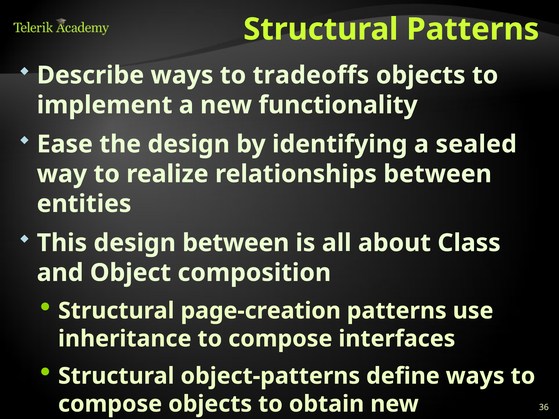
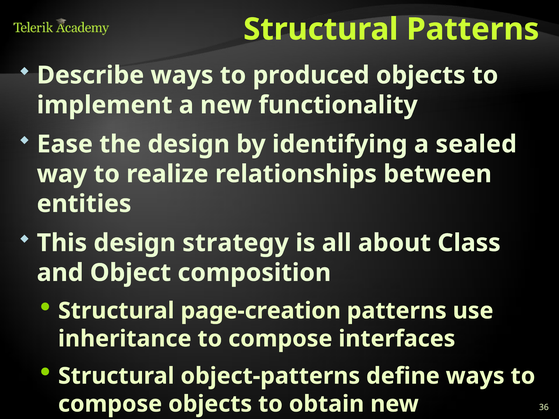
tradeoffs: tradeoffs -> produced (311, 75)
design between: between -> strategy (236, 243)
